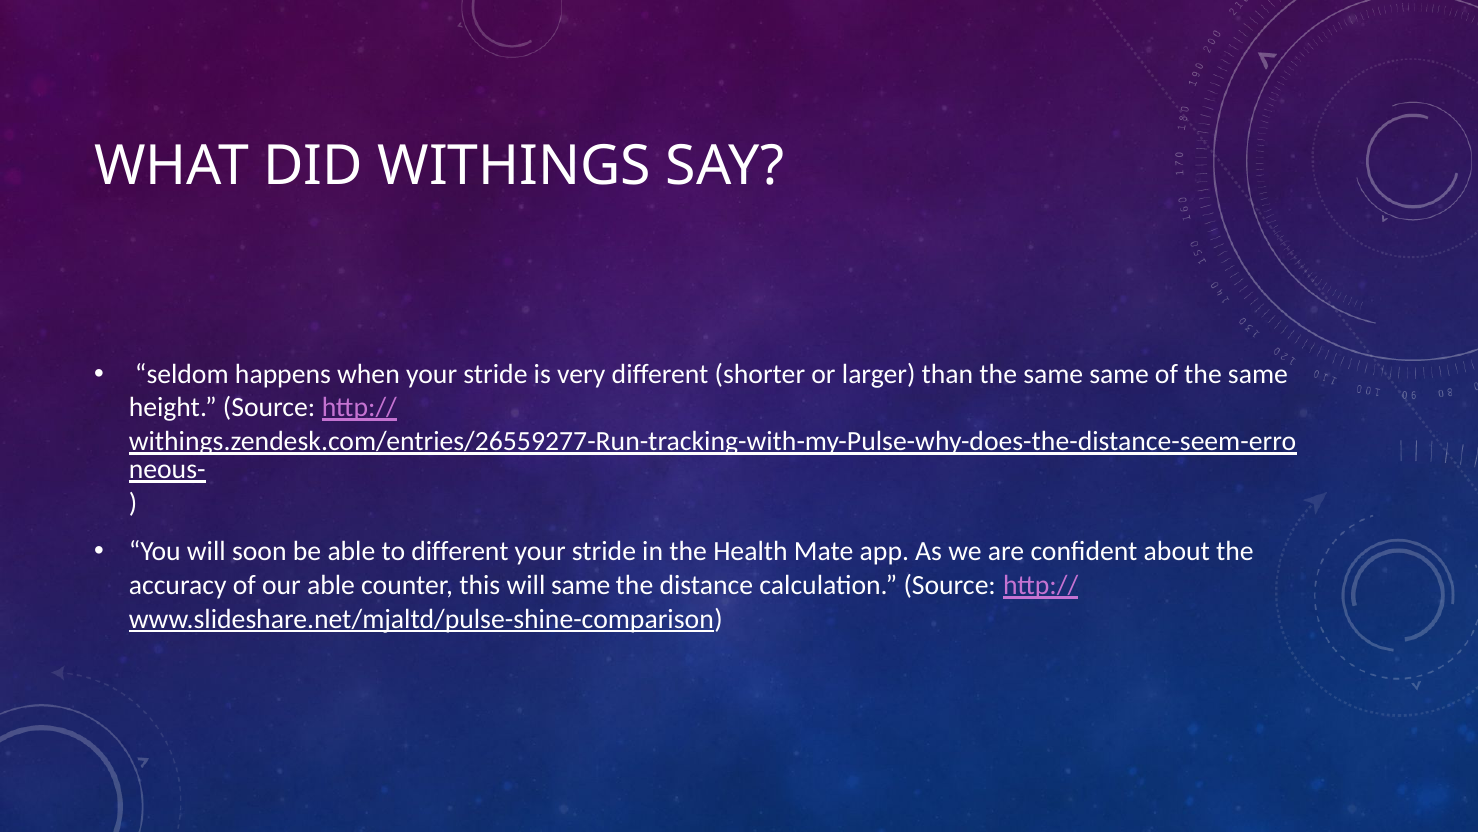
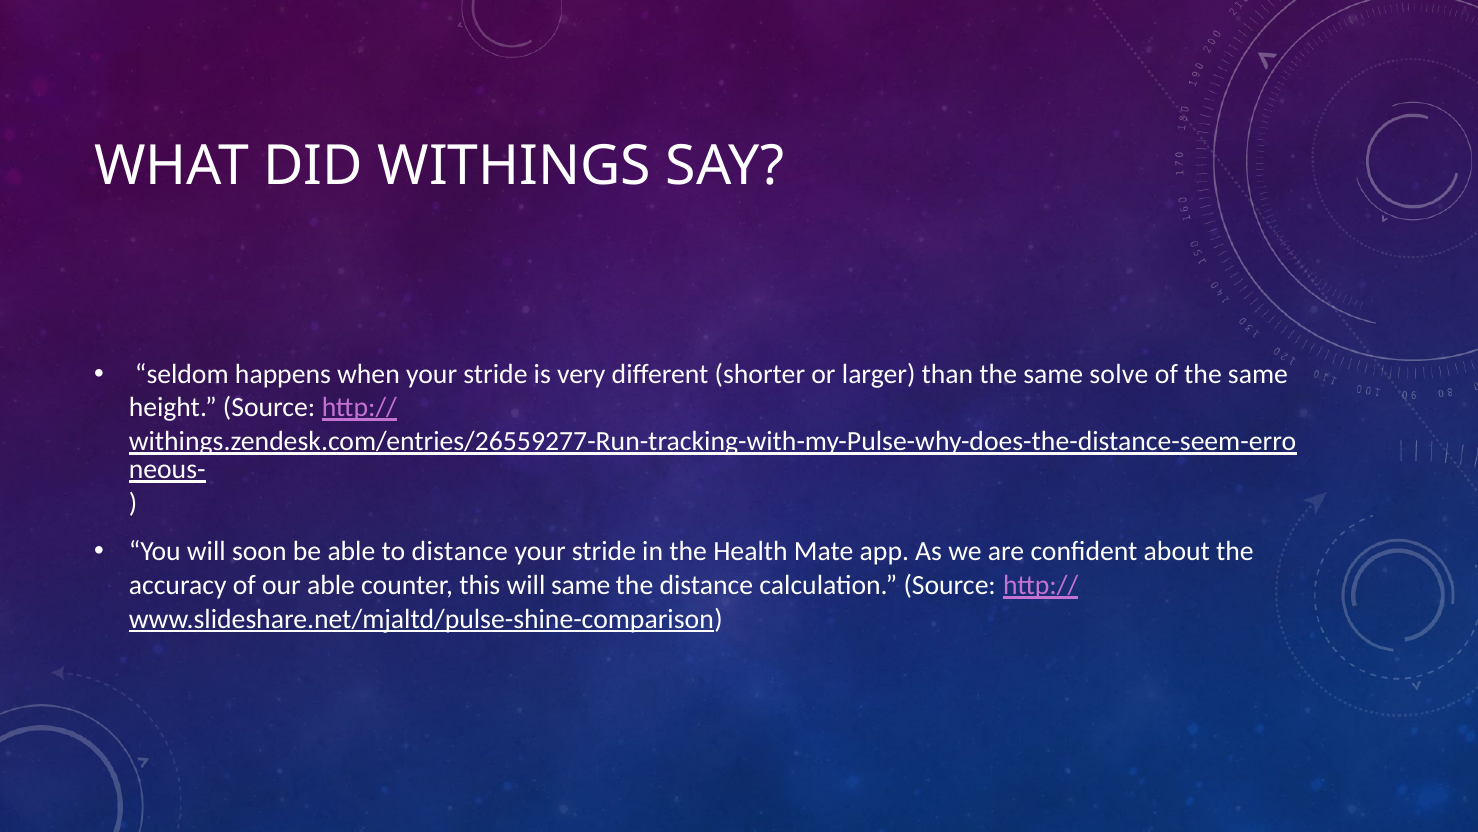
same same: same -> solve (1119, 374)
to different: different -> distance (460, 551)
